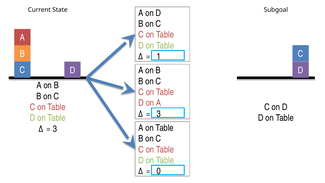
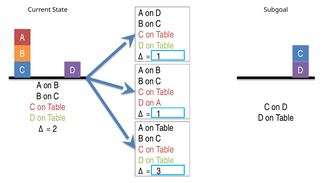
3: 3 -> 1 (159, 114)
3: 3 -> 2 (55, 129)
0: 0 -> 3 (159, 171)
